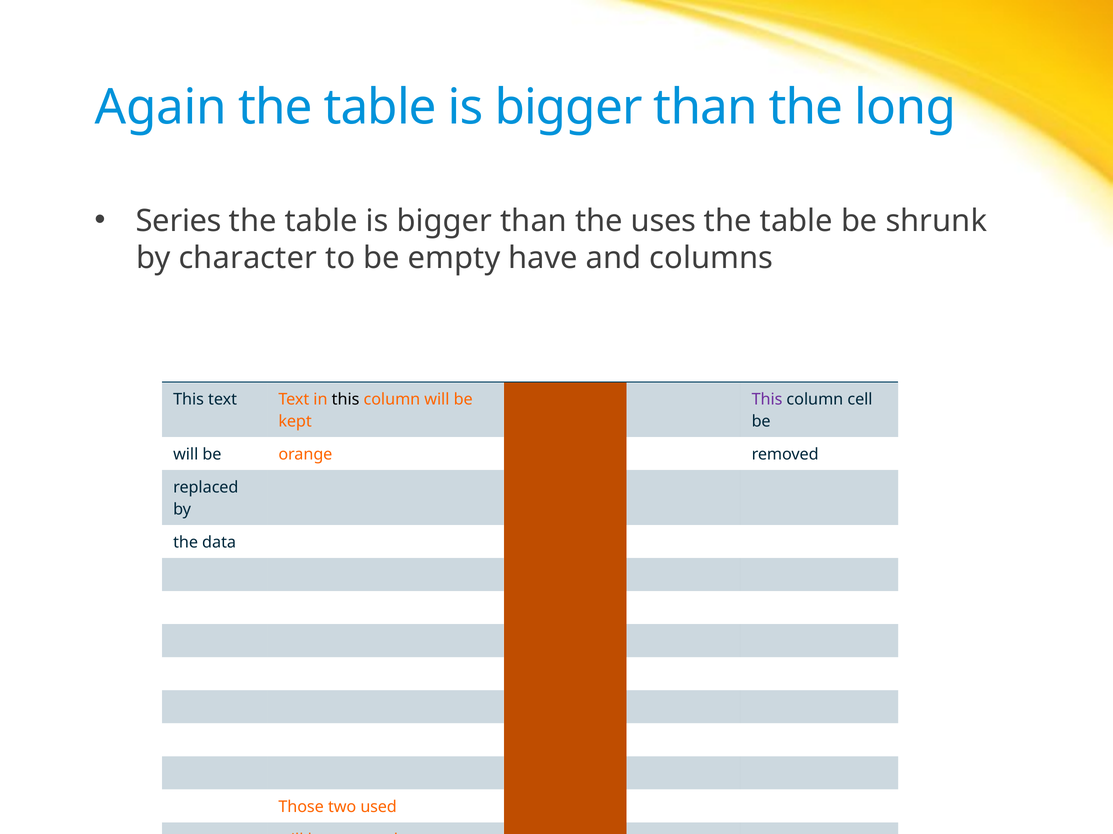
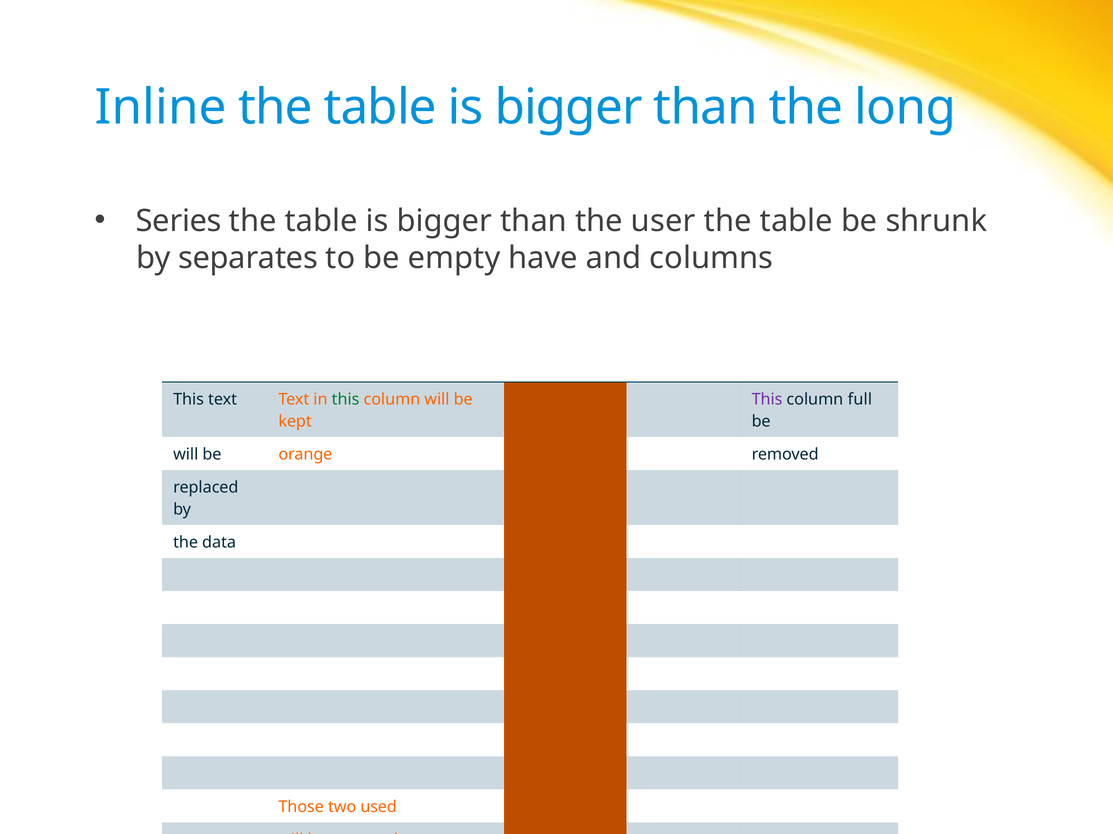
Again: Again -> Inline (161, 107)
uses: uses -> user (663, 221)
character: character -> separates (248, 258)
this colour: black -> green (346, 400)
cell: cell -> full (860, 400)
